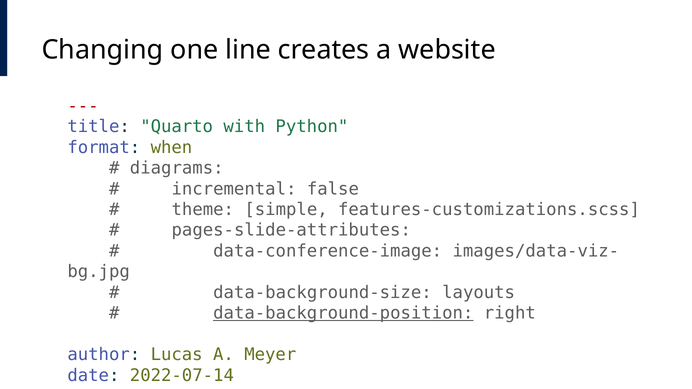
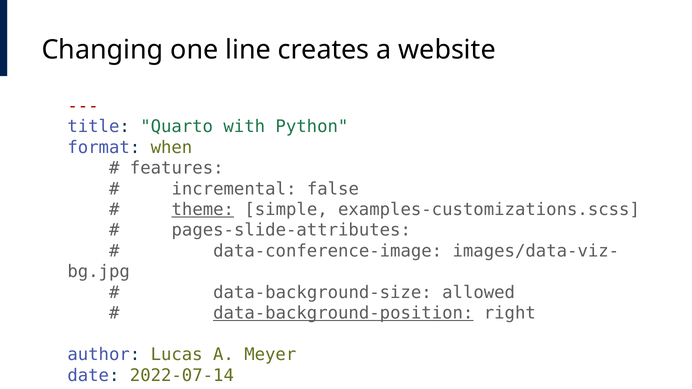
diagrams: diagrams -> features (177, 168)
theme underline: none -> present (203, 210)
features-customizations.scss: features-customizations.scss -> examples-customizations.scss (489, 210)
layouts: layouts -> allowed (479, 293)
